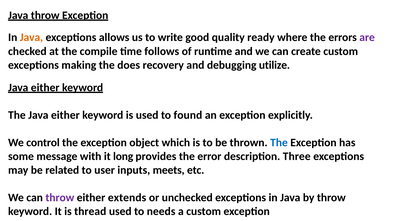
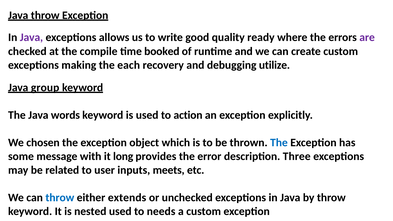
Java colour: orange -> purple (31, 37)
follows: follows -> booked (162, 51)
does: does -> each (129, 65)
either: either -> group (45, 87)
The Java either: either -> words (65, 115)
found: found -> action (188, 115)
control: control -> chosen (43, 143)
throw colour: purple -> blue (60, 198)
thread: thread -> nested (90, 211)
